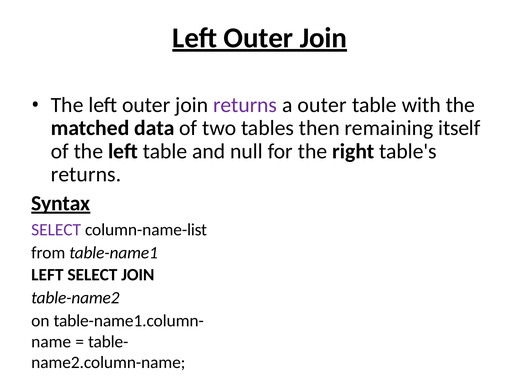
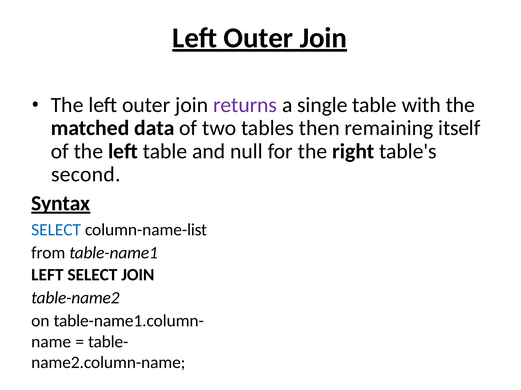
a outer: outer -> single (322, 105)
returns: returns -> second (86, 175)
SELECT colour: purple -> blue (56, 230)
